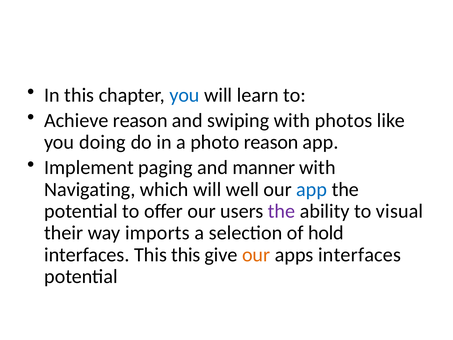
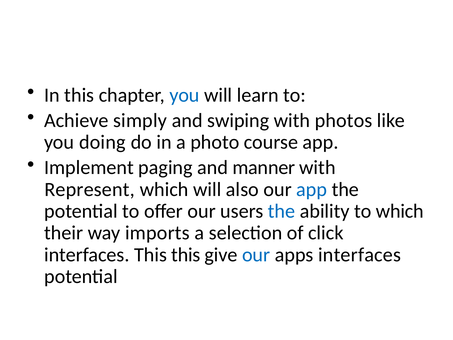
Achieve reason: reason -> simply (140, 120)
photo reason: reason -> course (271, 142)
Navigating: Navigating -> Represent (90, 189)
well: well -> also (242, 189)
the colour: purple -> blue (282, 211)
to visual: visual -> which (400, 211)
hold: hold -> click (326, 233)
our colour: orange -> blue (256, 255)
